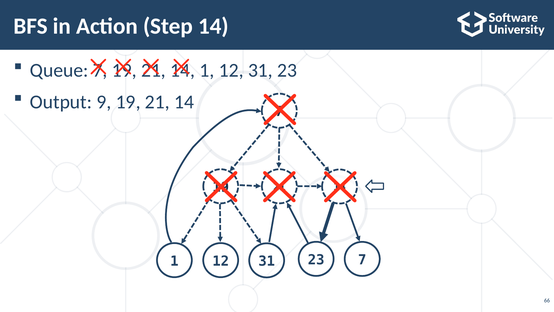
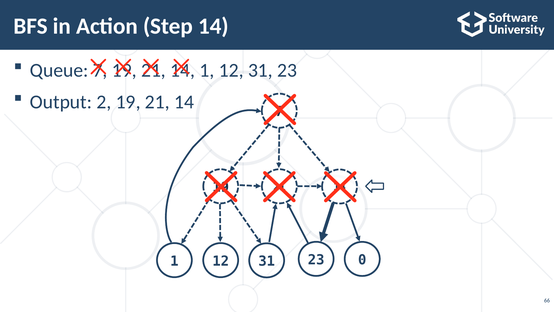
9: 9 -> 2 (104, 102)
23 7: 7 -> 0 (362, 260)
